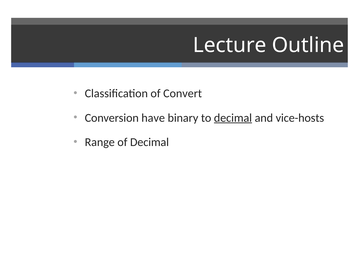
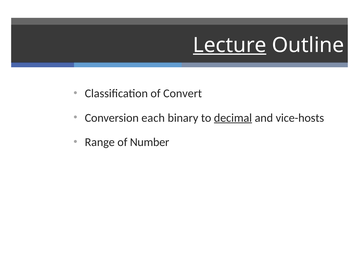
Lecture underline: none -> present (230, 45)
have: have -> each (153, 118)
of Decimal: Decimal -> Number (150, 142)
